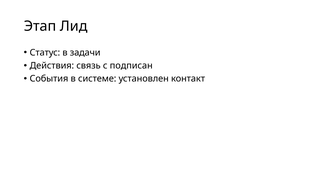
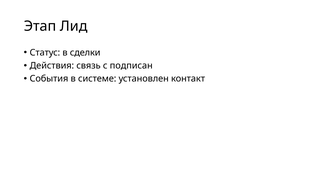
задачи: задачи -> сделки (85, 53)
